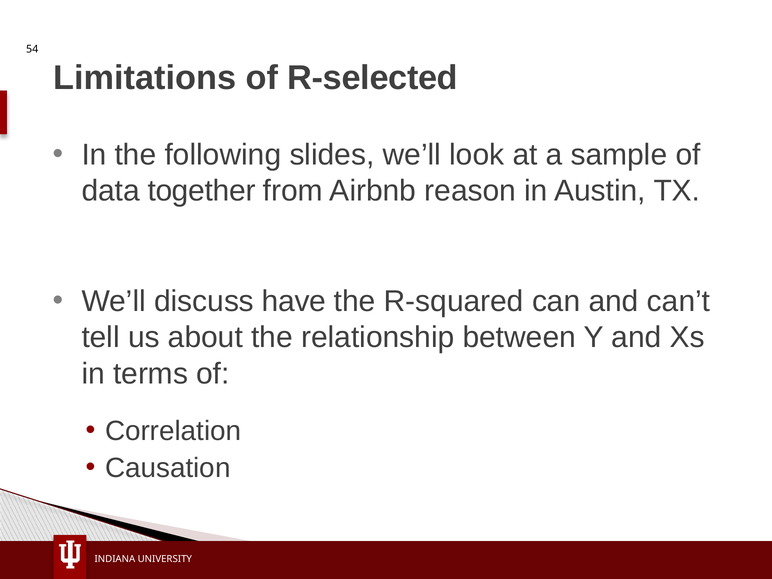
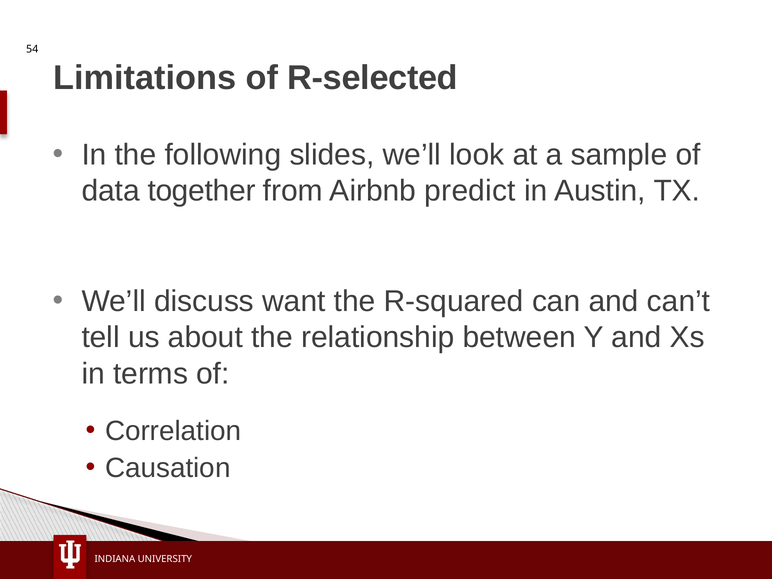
reason: reason -> predict (470, 191)
have: have -> want (294, 302)
